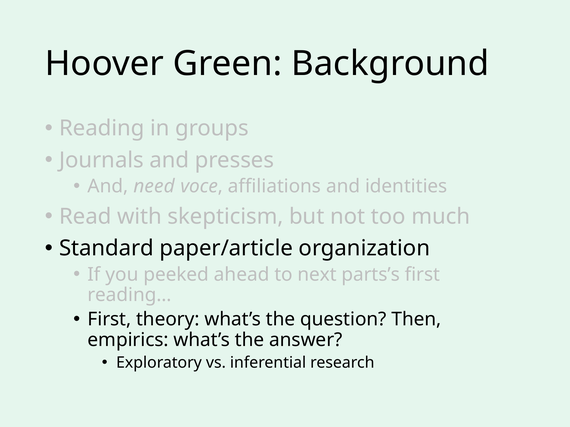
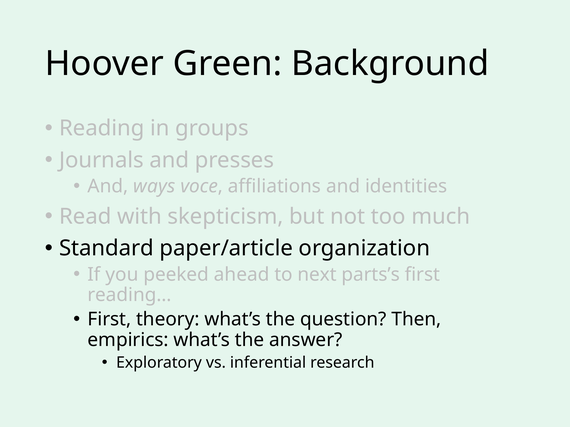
need: need -> ways (154, 187)
